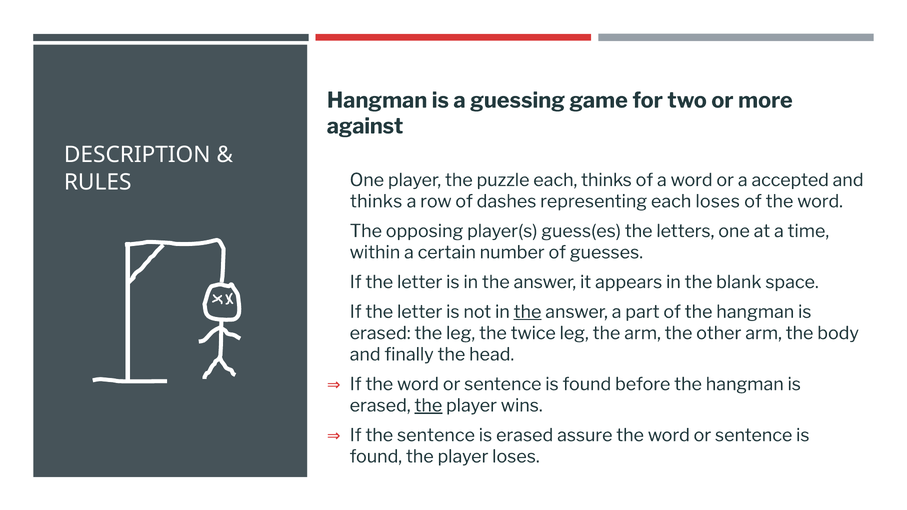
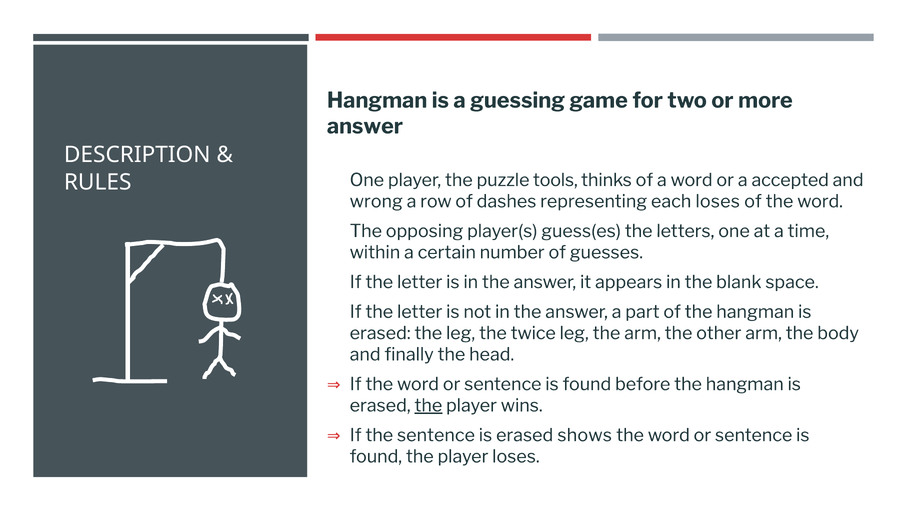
against: against -> answer (365, 126)
puzzle each: each -> tools (555, 180)
thinks: thinks -> wrong (376, 201)
the underline: present -> none (528, 312)
assure: assure -> shows (585, 435)
